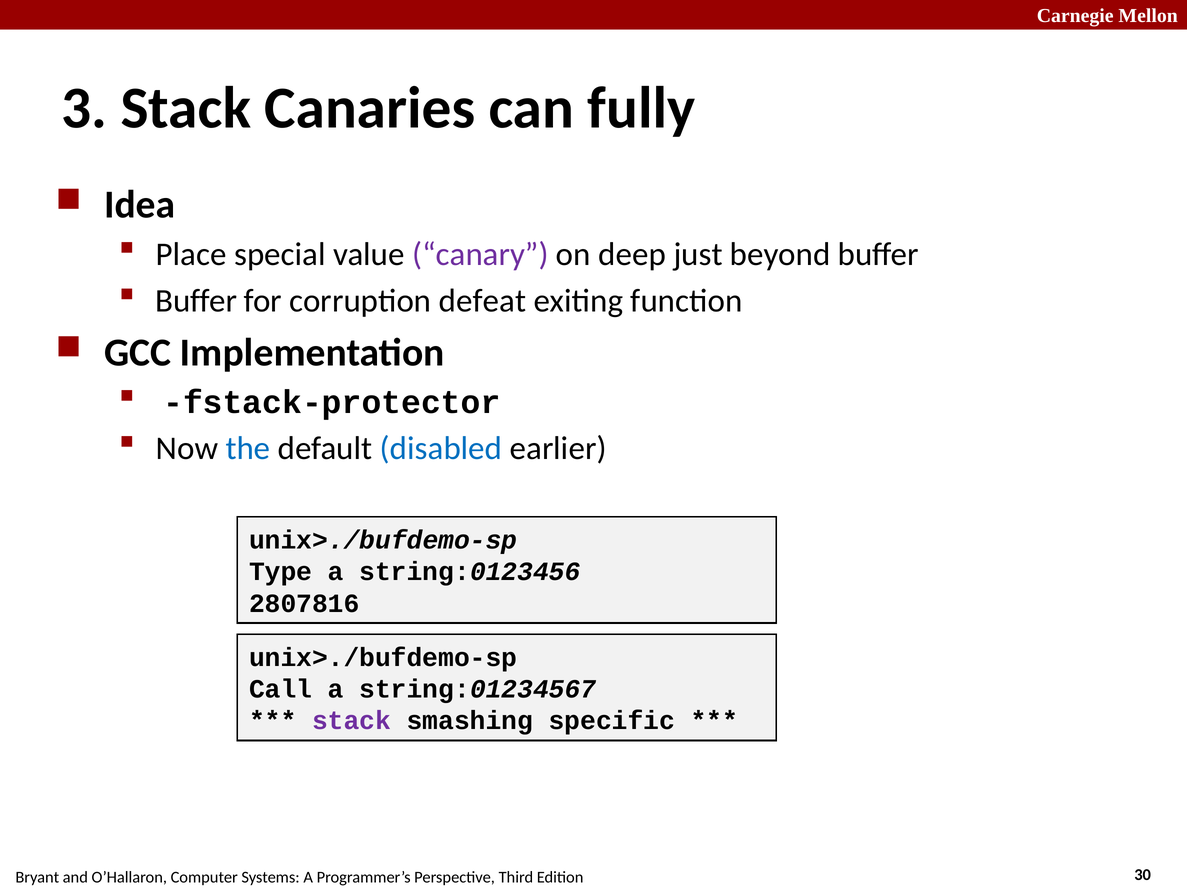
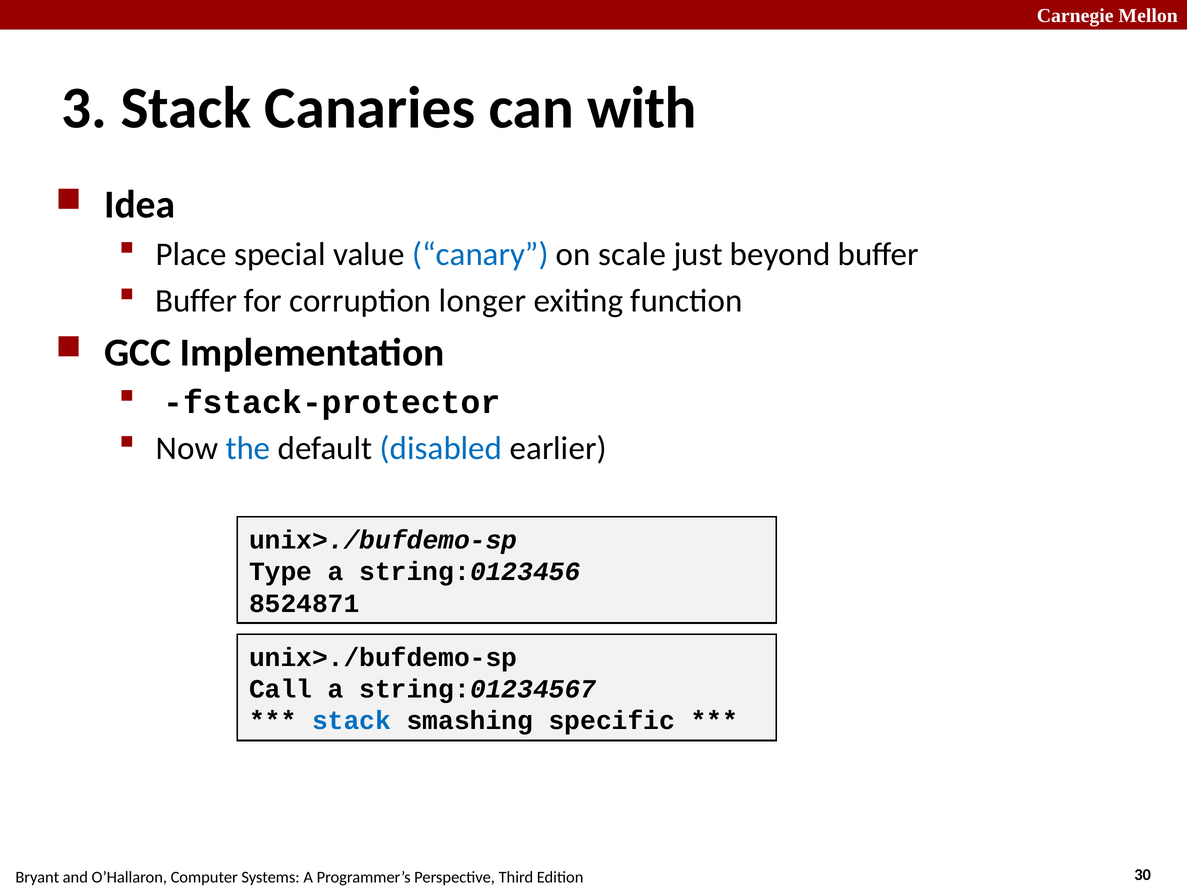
fully: fully -> with (642, 108)
canary colour: purple -> blue (480, 255)
deep: deep -> scale (632, 255)
defeat: defeat -> longer (482, 301)
2807816: 2807816 -> 8524871 (304, 604)
stack colour: purple -> blue (352, 721)
